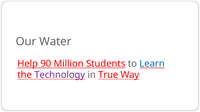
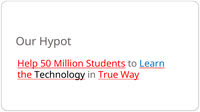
Water: Water -> Hypot (55, 42)
90: 90 -> 50 (46, 64)
Technology colour: purple -> black (60, 75)
